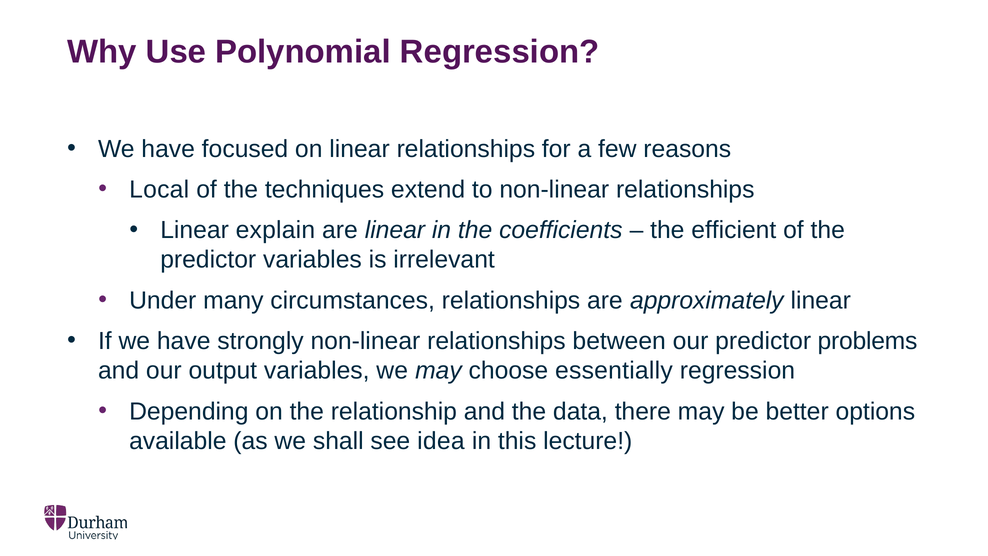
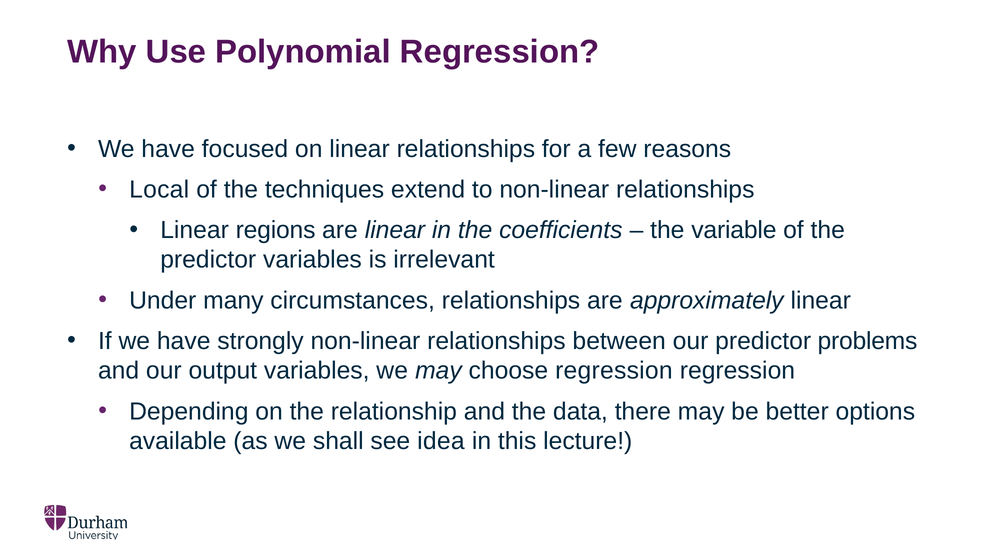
explain: explain -> regions (276, 230)
efficient: efficient -> variable (734, 230)
choose essentially: essentially -> regression (614, 371)
